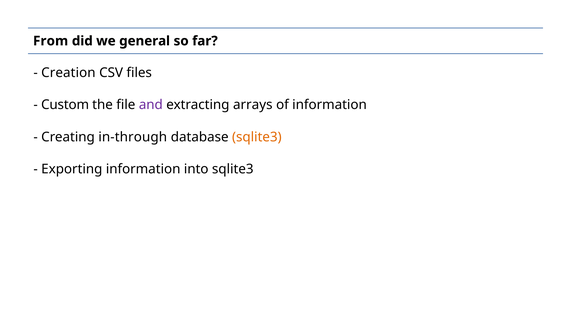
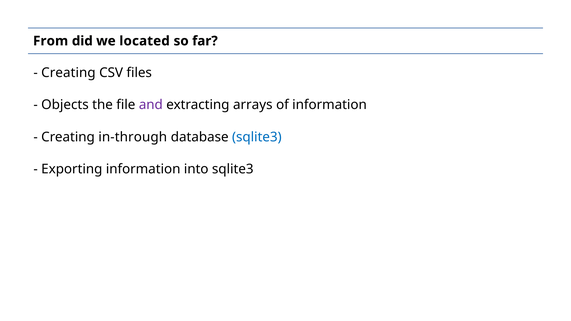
general: general -> located (145, 41)
Creation: Creation -> Creating (68, 73)
Custom: Custom -> Objects (65, 105)
sqlite3 colour: orange -> blue (257, 137)
